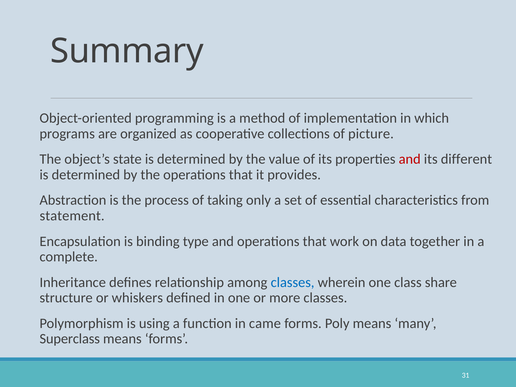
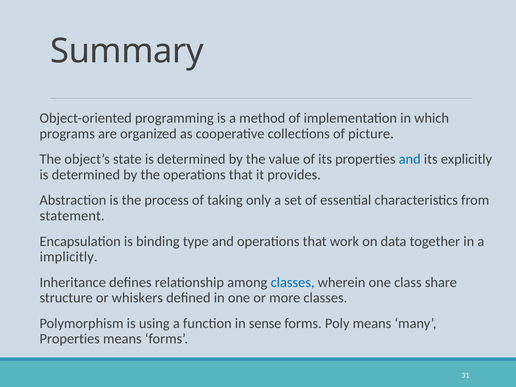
and colour: red -> blue (410, 159)
different: different -> explicitly (466, 159)
complete: complete -> implicitly (69, 257)
came: came -> sense (265, 323)
Superclass: Superclass -> Properties (70, 339)
